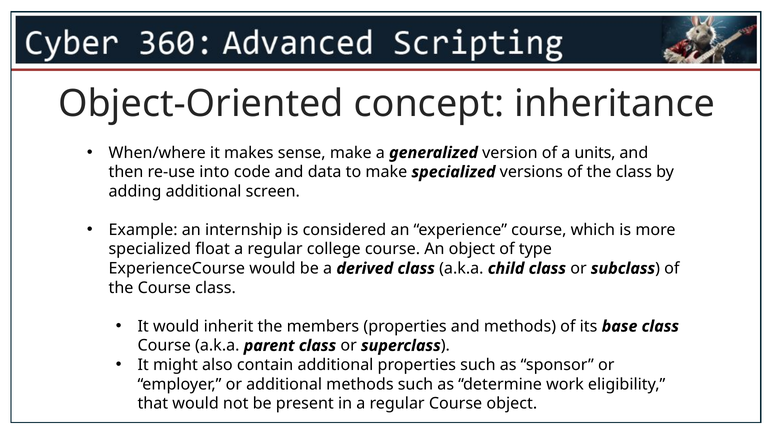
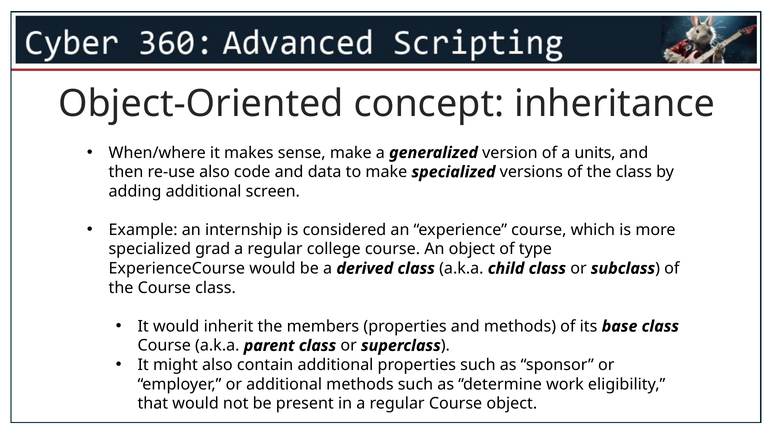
re-use into: into -> also (214, 172)
float: float -> grad (213, 249)
